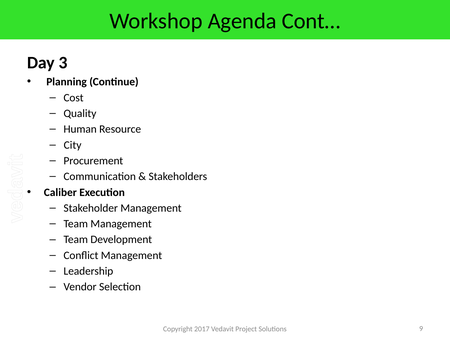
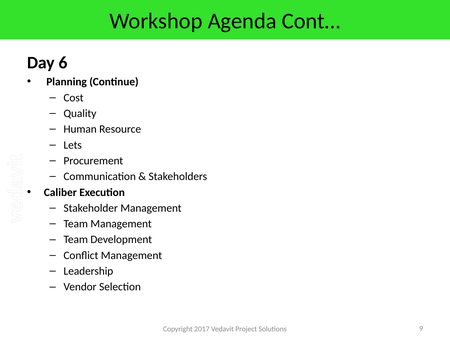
3: 3 -> 6 (63, 63)
City: City -> Lets (73, 145)
